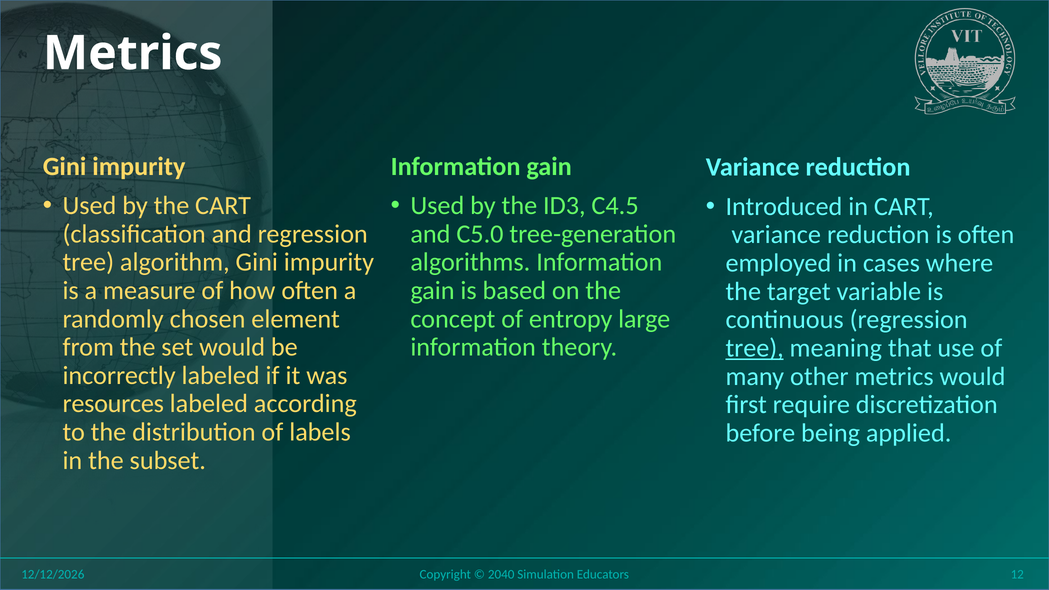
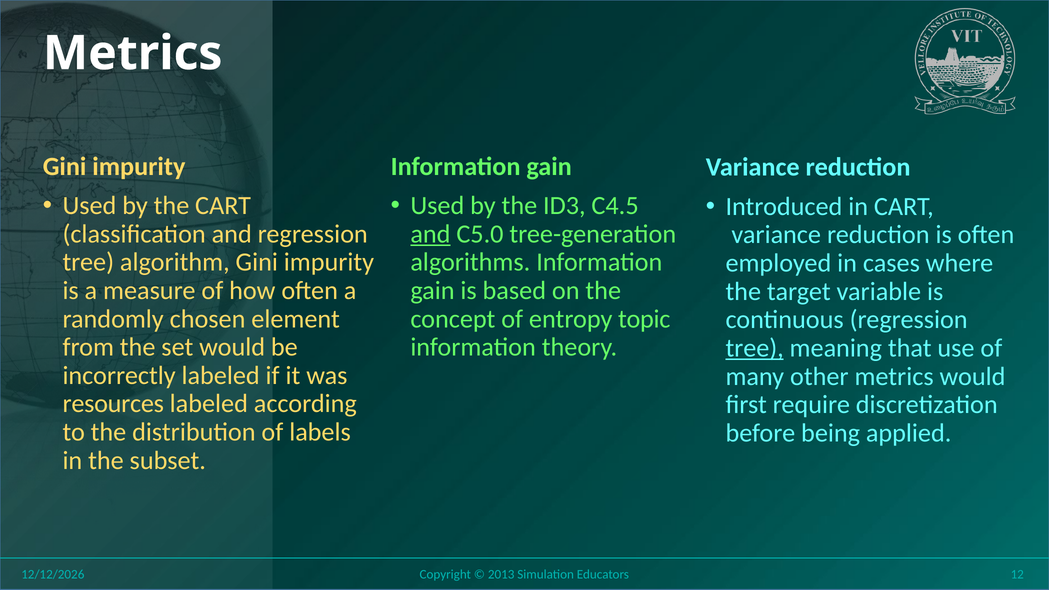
and underline: none -> present (430, 234)
large: large -> topic (644, 319)
2040: 2040 -> 2013 (501, 575)
